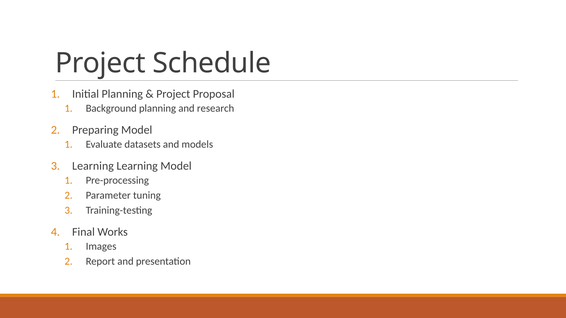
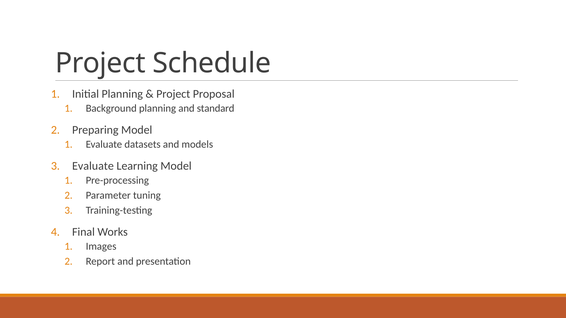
research: research -> standard (216, 109)
Learning: Learning -> Evaluate (93, 166)
